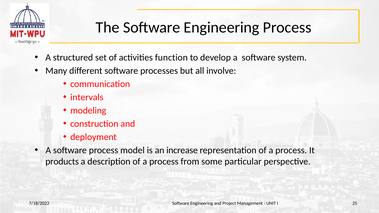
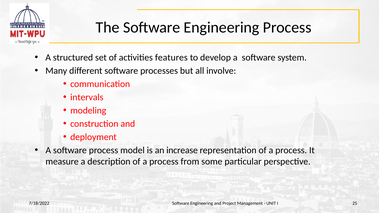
function: function -> features (171, 58)
products: products -> measure (62, 162)
